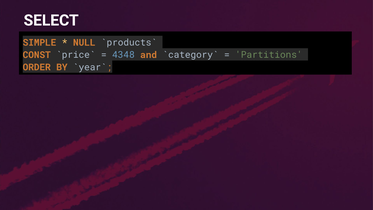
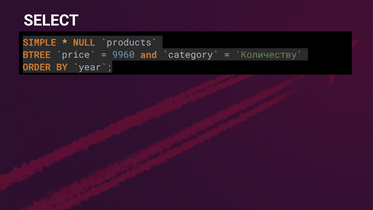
CONST: CONST -> BTREE (37, 55)
4348: 4348 -> 9960 (123, 55)
Partitions: Partitions -> Количеству (269, 55)
